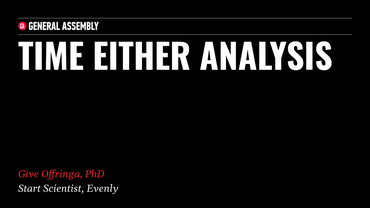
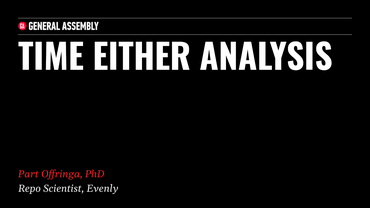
Give: Give -> Part (28, 174)
Start: Start -> Repo (29, 188)
